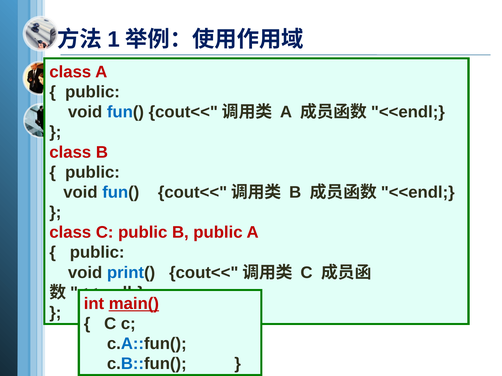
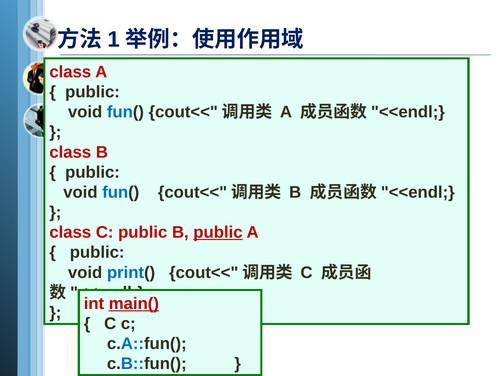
public underline: none -> present (218, 233)
